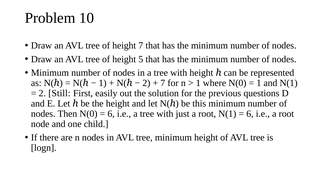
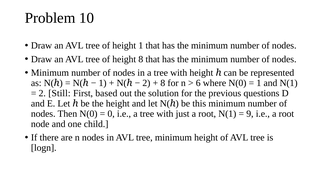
height 7: 7 -> 1 (141, 46)
height 5: 5 -> 8 (141, 59)
7: 7 -> 8 (163, 83)
1: 1 -> 6 (198, 83)
easily: easily -> based (106, 93)
6: 6 -> 0 (111, 114)
6: 6 -> 9 (250, 114)
